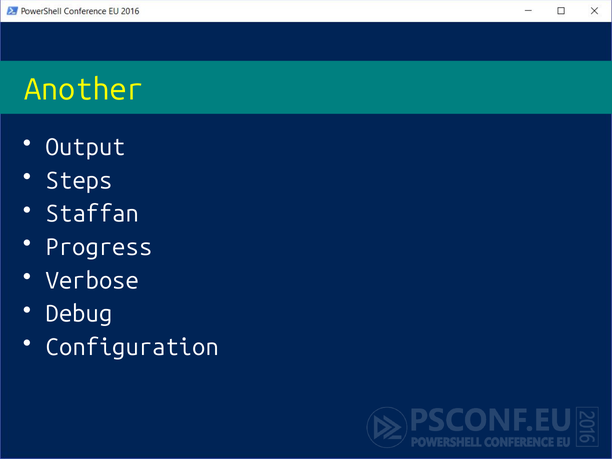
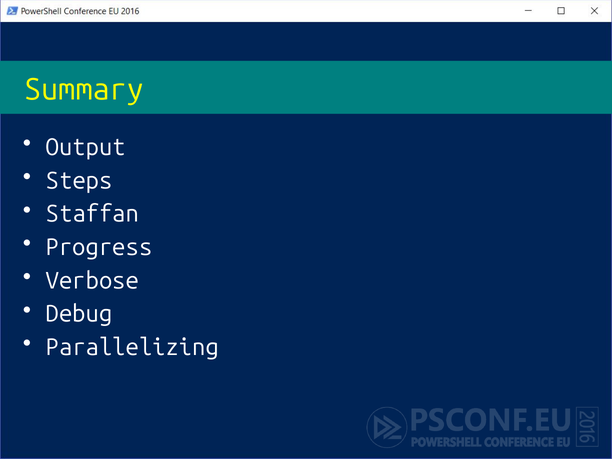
Another: Another -> Summary (84, 89)
Configuration: Configuration -> Parallelizing (132, 347)
